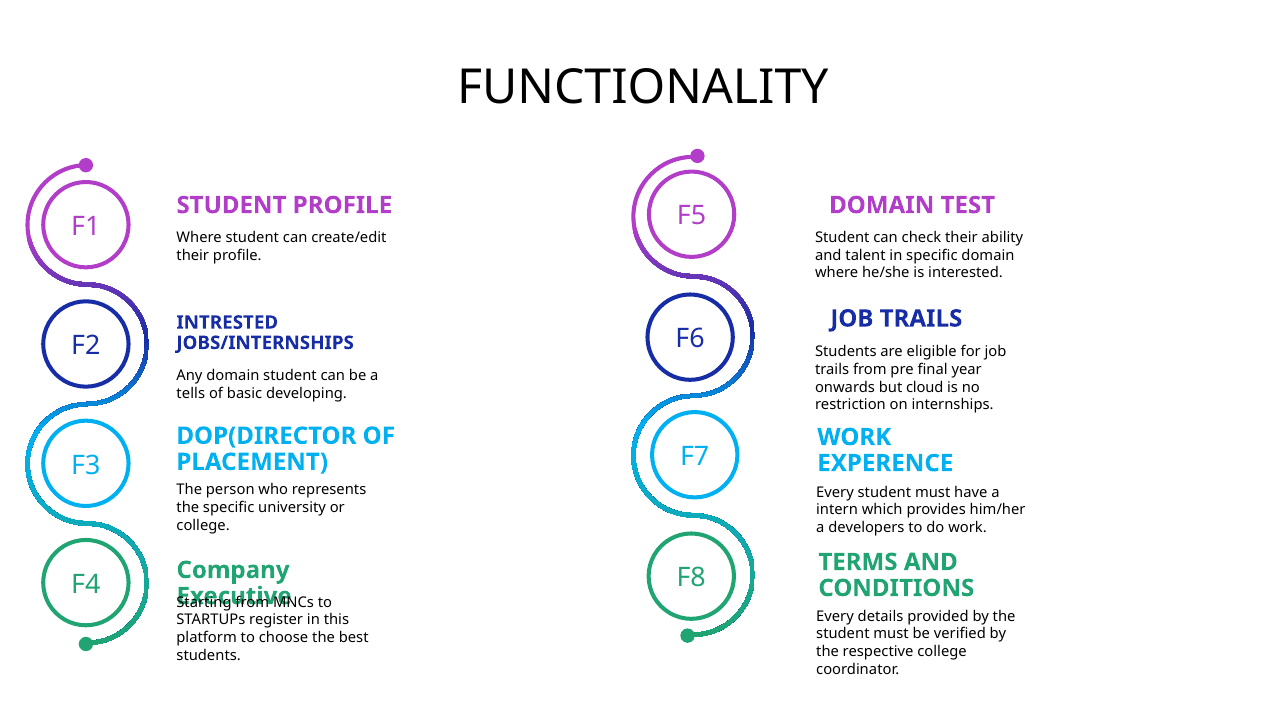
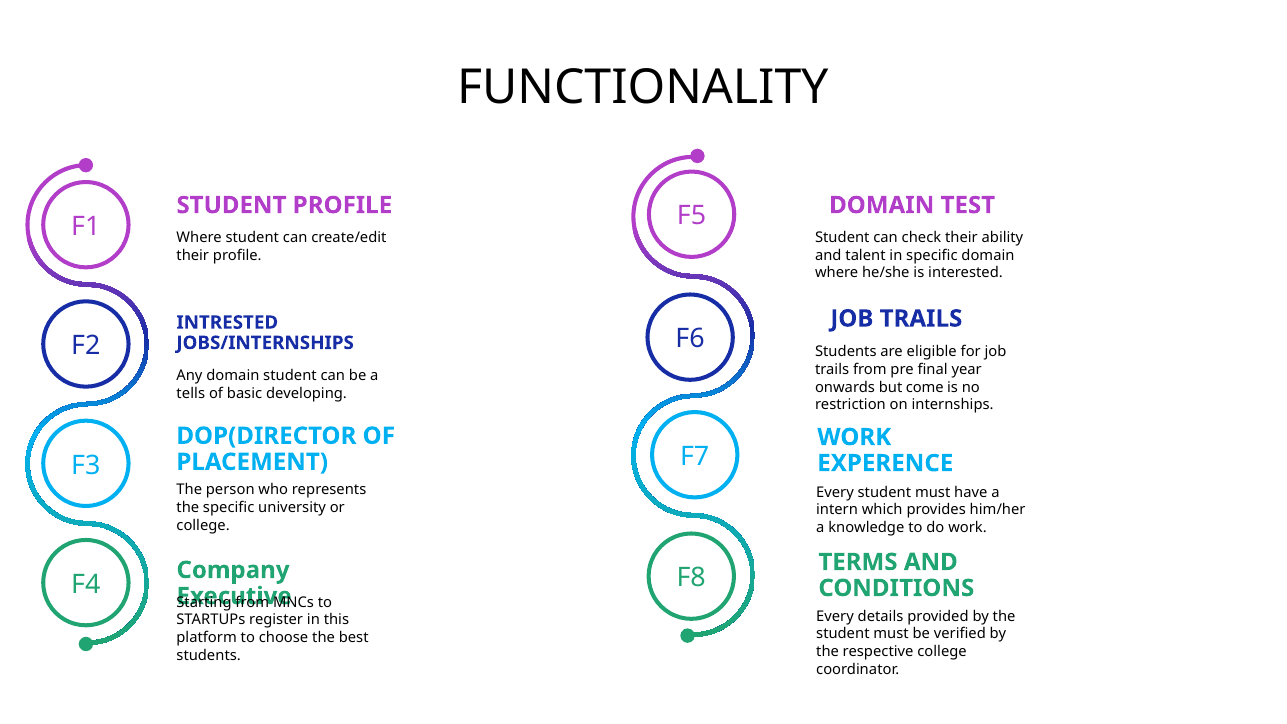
cloud: cloud -> come (925, 387)
developers: developers -> knowledge (866, 528)
